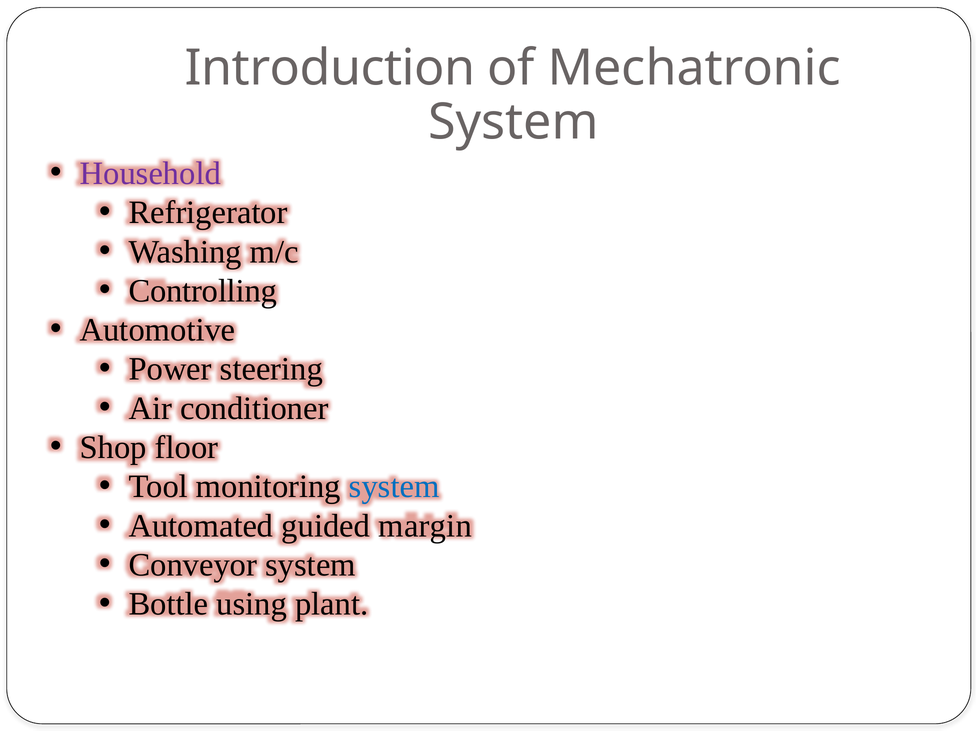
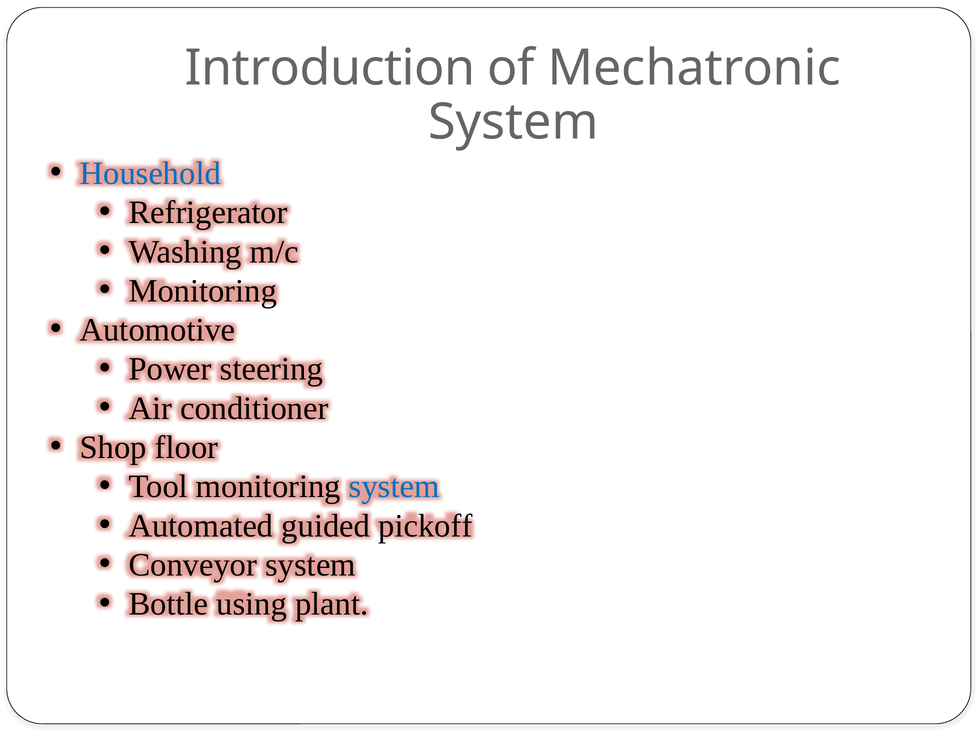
Household colour: purple -> blue (150, 173)
Controlling: Controlling -> Monitoring (203, 291)
margin: margin -> pickoff (425, 525)
